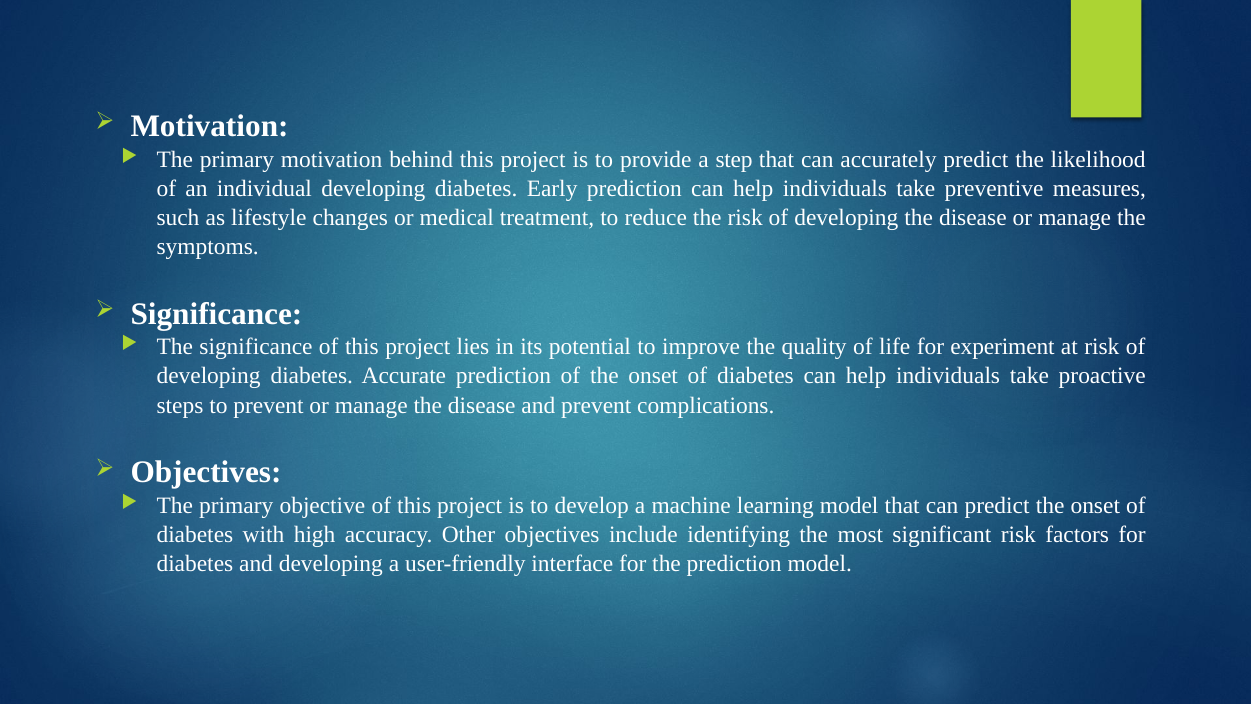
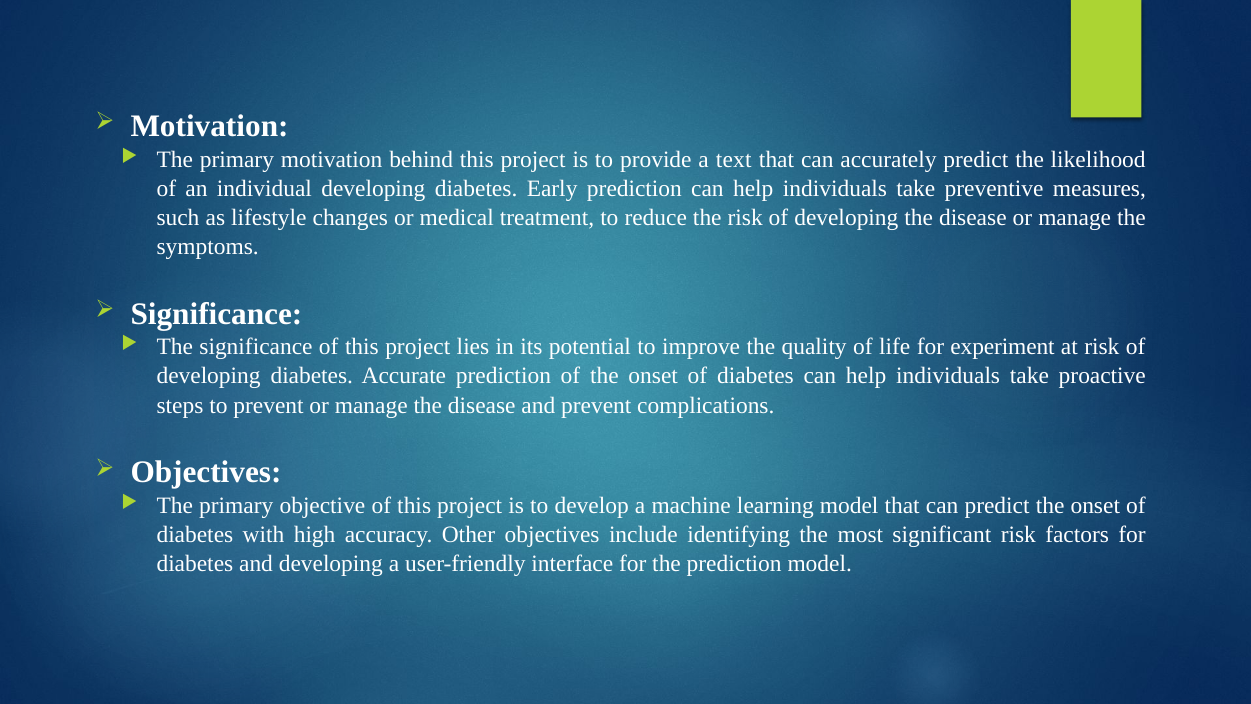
step: step -> text (734, 159)
